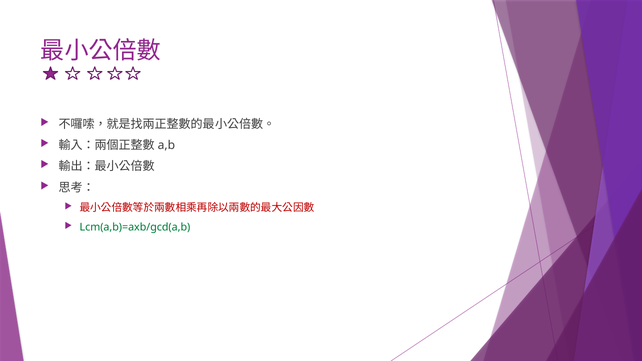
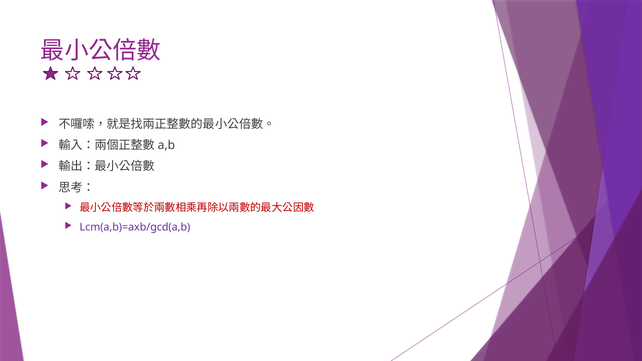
Lcm(a,b)=axb/gcd(a,b colour: green -> purple (135, 227)
